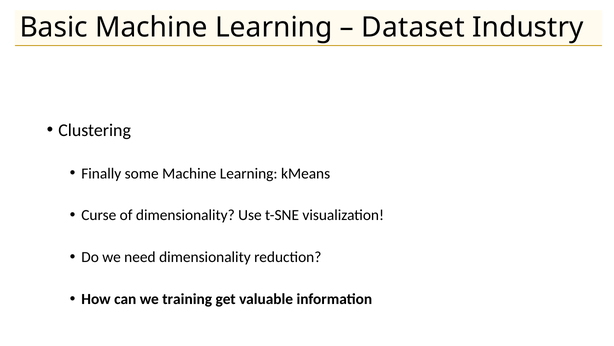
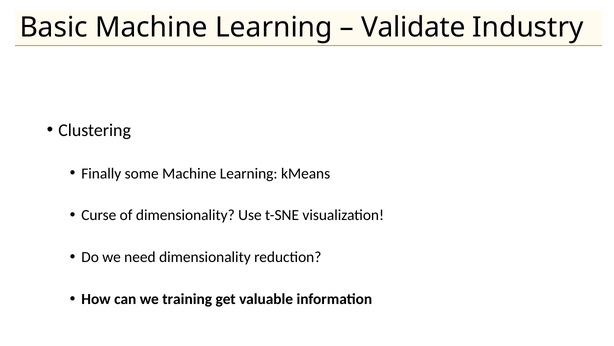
Dataset: Dataset -> Validate (413, 27)
